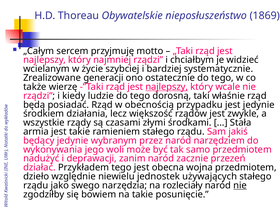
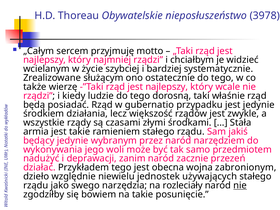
1869: 1869 -> 3978 (265, 16)
generacji: generacji -> służącym (103, 78)
najlepszy underline: present -> none (167, 87)
obecnością: obecnością -> gubernatio (149, 105)
wojna przedmiotem: przedmiotem -> zabronionym (246, 167)
